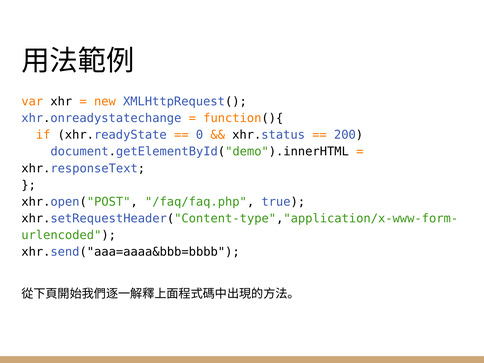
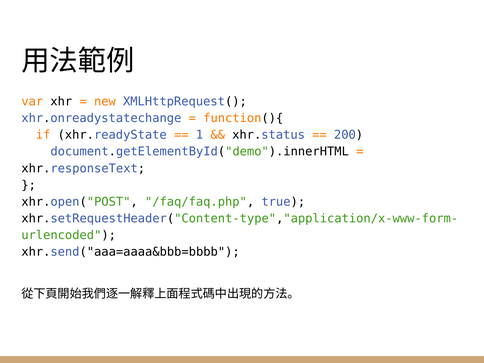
0: 0 -> 1 (200, 135)
